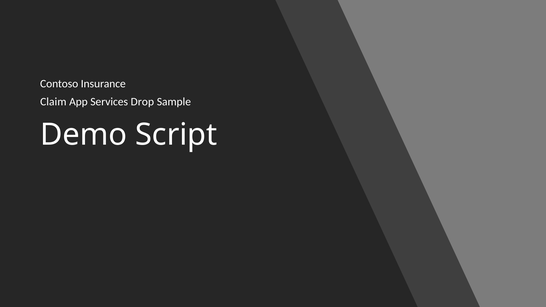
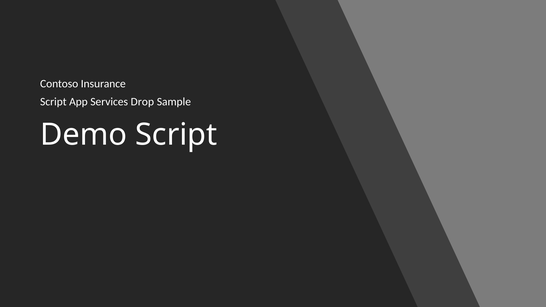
Claim: Claim -> Script (53, 102)
